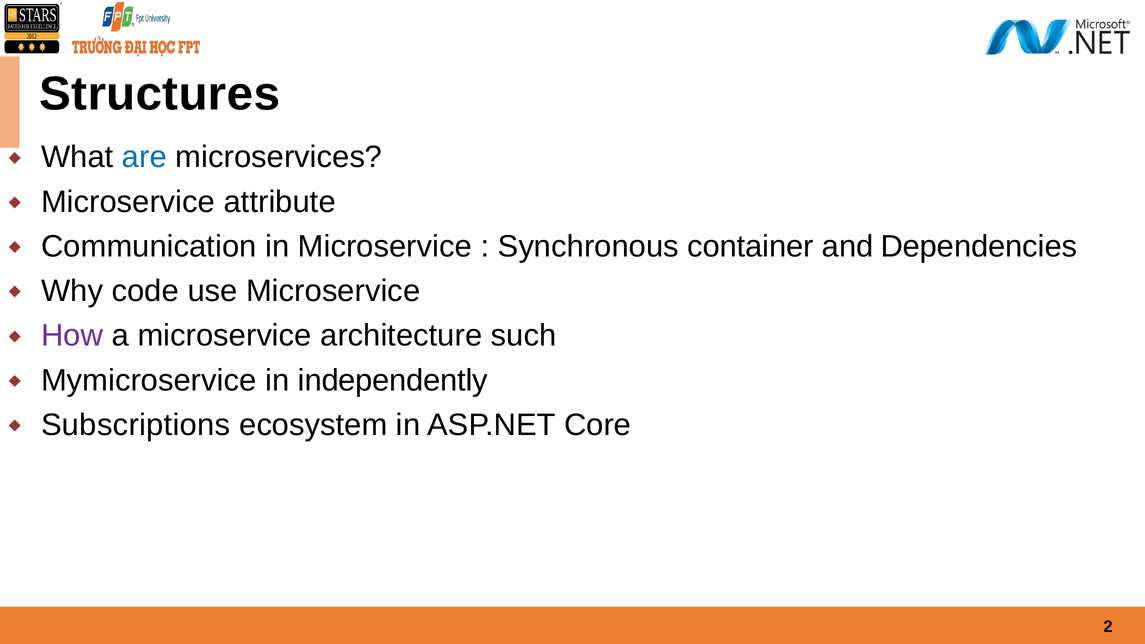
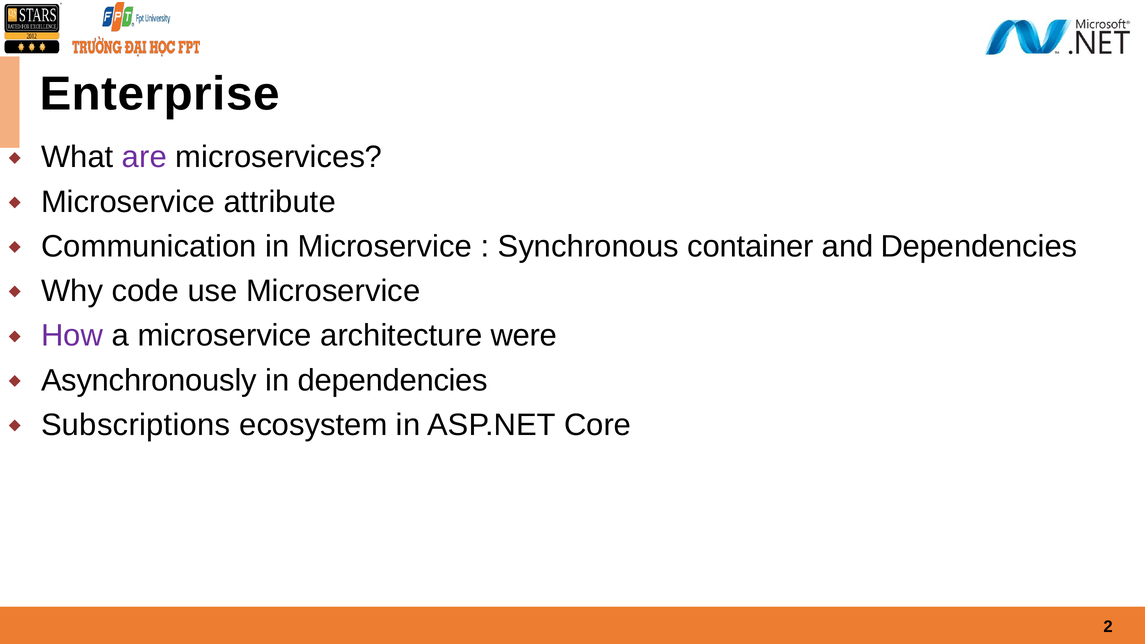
Structures: Structures -> Enterprise (160, 94)
are colour: blue -> purple (144, 157)
such: such -> were (524, 336)
Mymicroservice: Mymicroservice -> Asynchronously (149, 380)
in independently: independently -> dependencies (393, 380)
